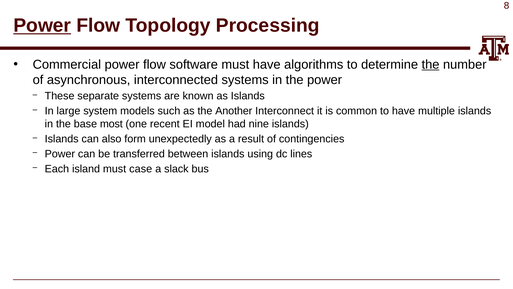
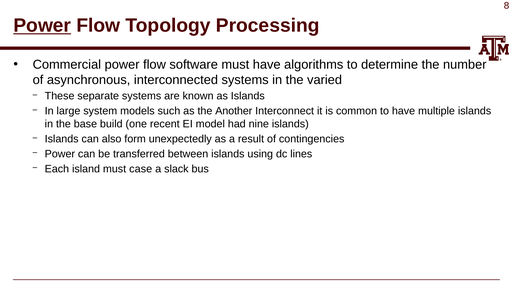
the underline: present -> none (431, 64)
the power: power -> varied (325, 80)
most: most -> build (111, 124)
